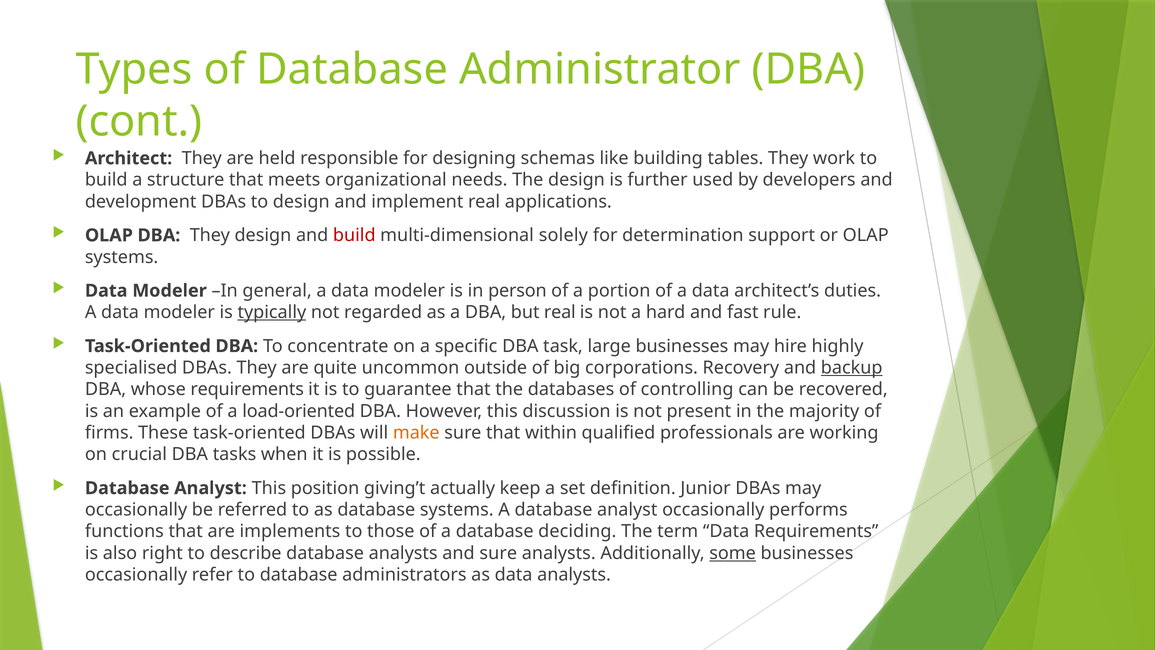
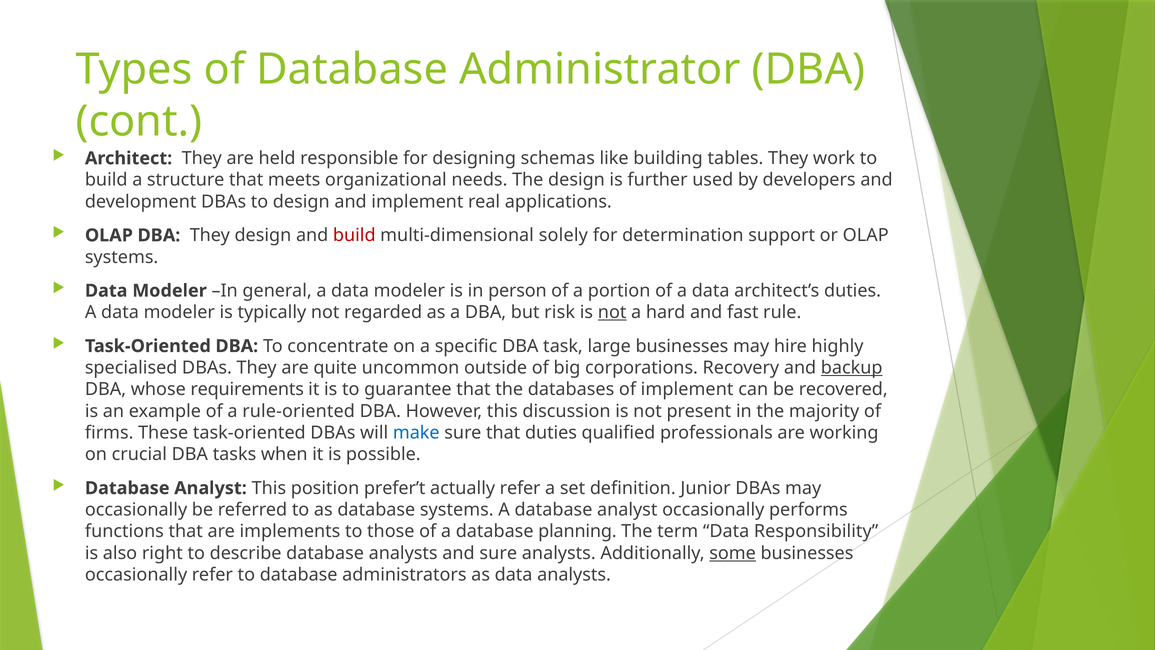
typically underline: present -> none (272, 312)
but real: real -> risk (560, 312)
not underline: none -> present (612, 312)
of controlling: controlling -> implement (687, 389)
load-oriented: load-oriented -> rule-oriented (299, 411)
make colour: orange -> blue (416, 433)
that within: within -> duties (551, 433)
giving’t: giving’t -> prefer’t (395, 488)
actually keep: keep -> refer (520, 488)
deciding: deciding -> planning (577, 531)
Data Requirements: Requirements -> Responsibility (816, 531)
